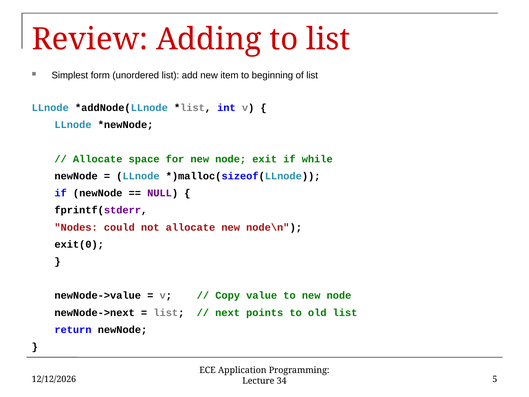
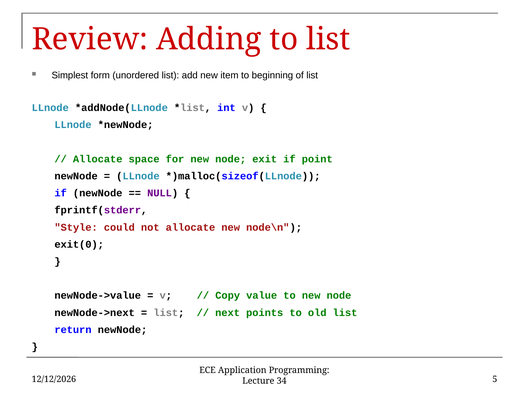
while: while -> point (317, 159)
Nodes: Nodes -> Style (76, 227)
